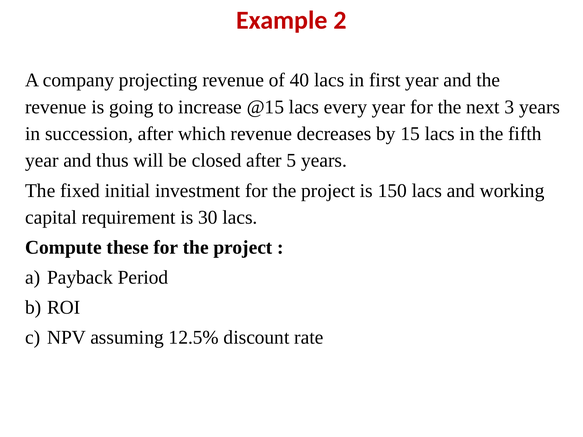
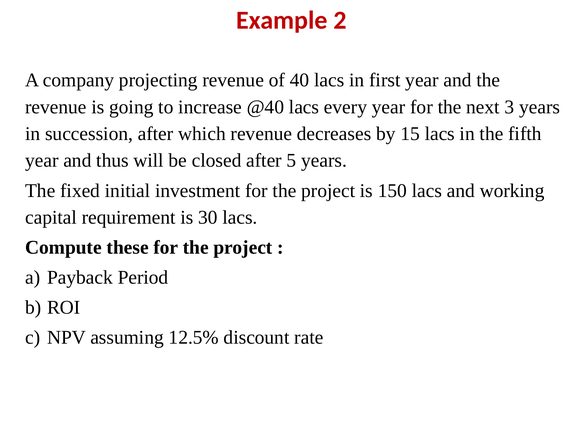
@15: @15 -> @40 (265, 107)
